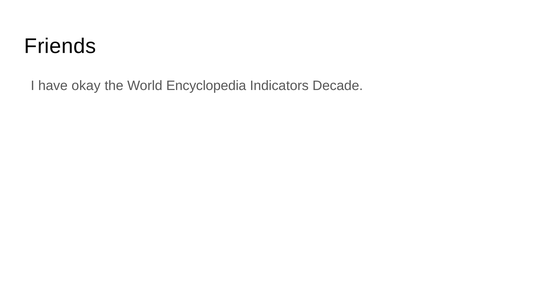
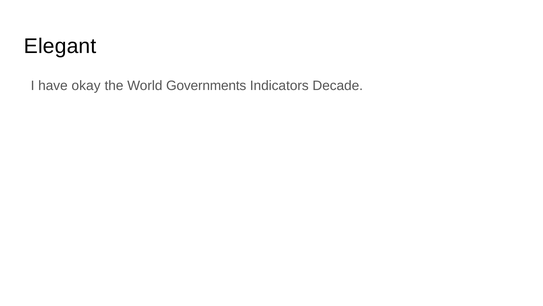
Friends: Friends -> Elegant (60, 46)
Encyclopedia: Encyclopedia -> Governments (206, 85)
